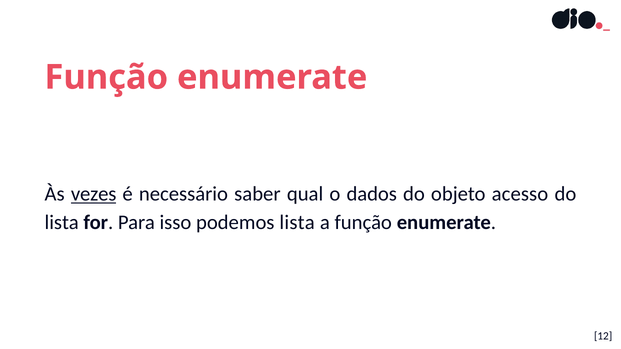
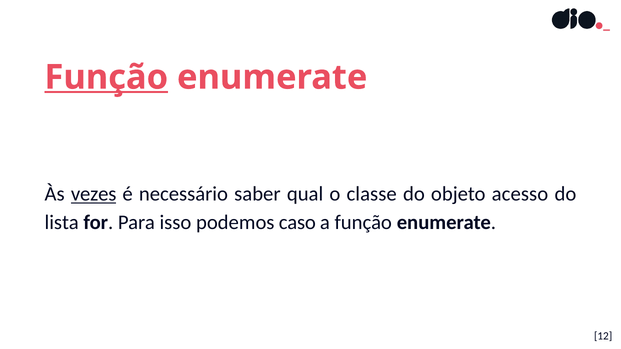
Função underline: none -> present (106, 77)
dados: dados -> classe (372, 194)
podemos lista: lista -> caso (297, 223)
